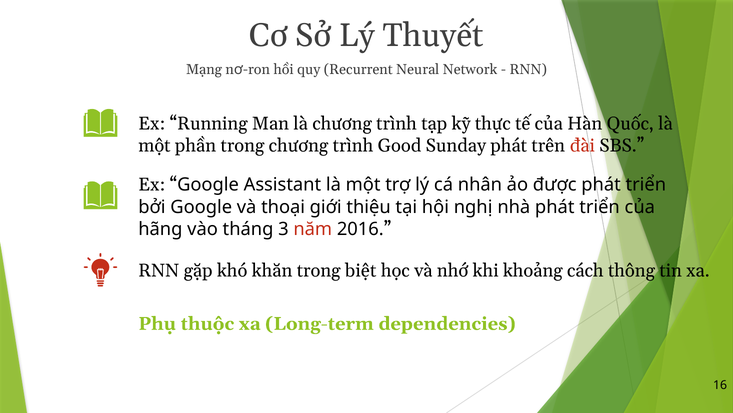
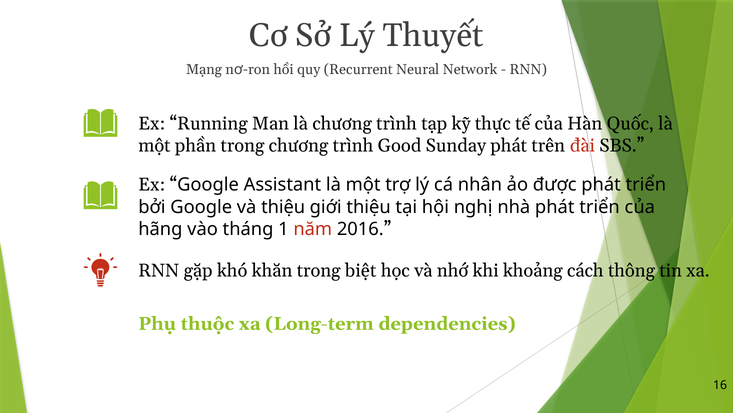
và thoại: thoại -> thiệu (283, 207)
3: 3 -> 1 (283, 229)
